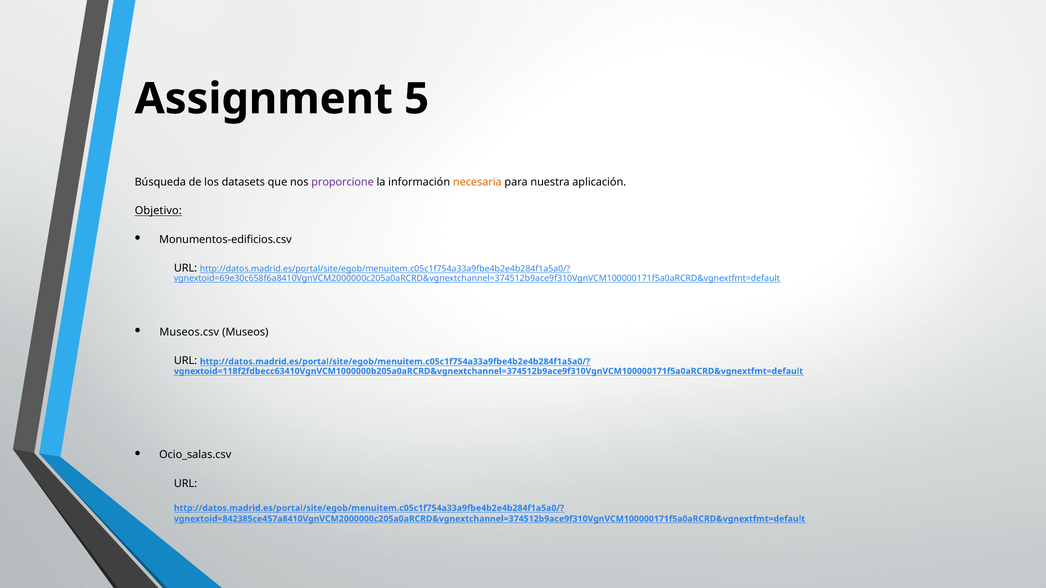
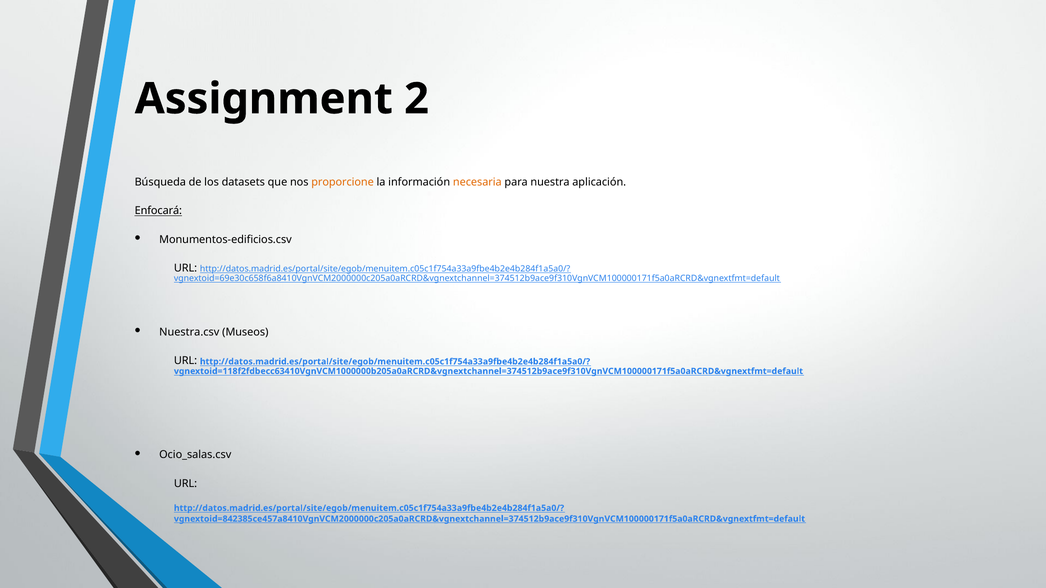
5: 5 -> 2 (417, 99)
proporcione colour: purple -> orange (343, 182)
Objetivo: Objetivo -> Enfocará (158, 211)
Museos.csv: Museos.csv -> Nuestra.csv (189, 332)
